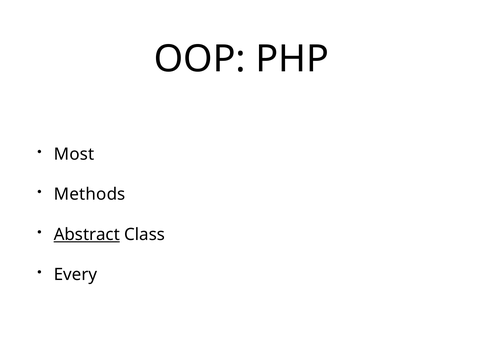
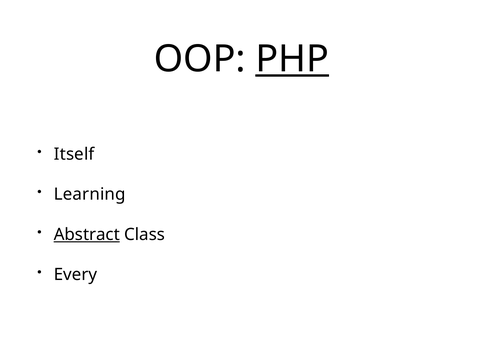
PHP underline: none -> present (292, 59)
Most: Most -> Itself (74, 154)
Methods: Methods -> Learning (90, 195)
